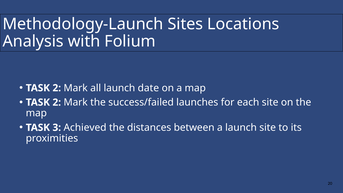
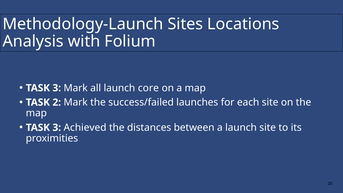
2: 2 -> 3 (57, 88)
date: date -> core (148, 88)
